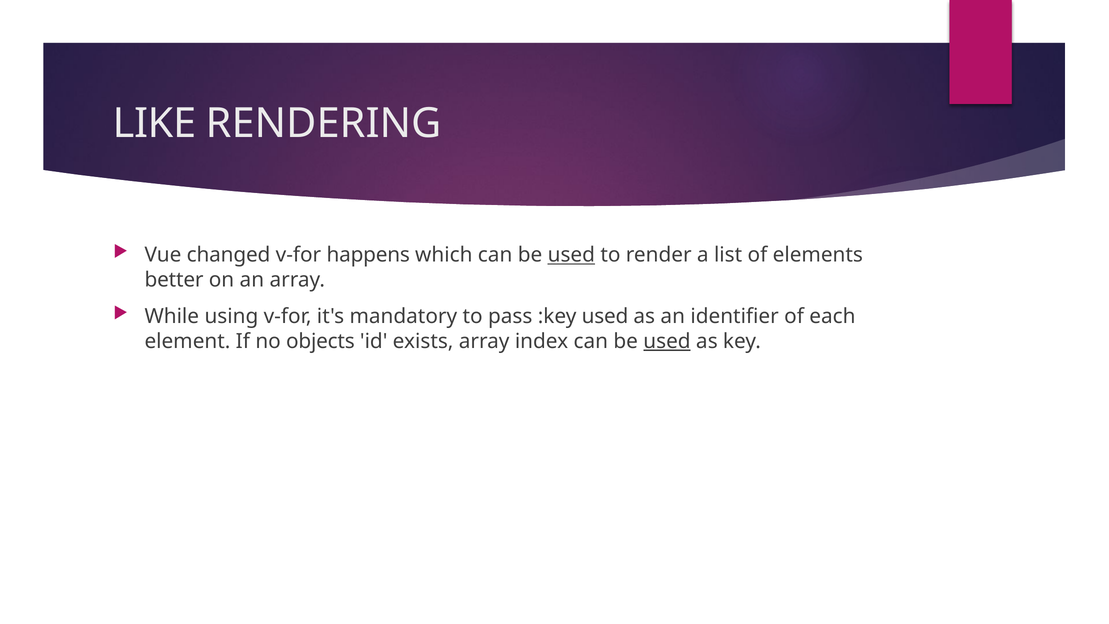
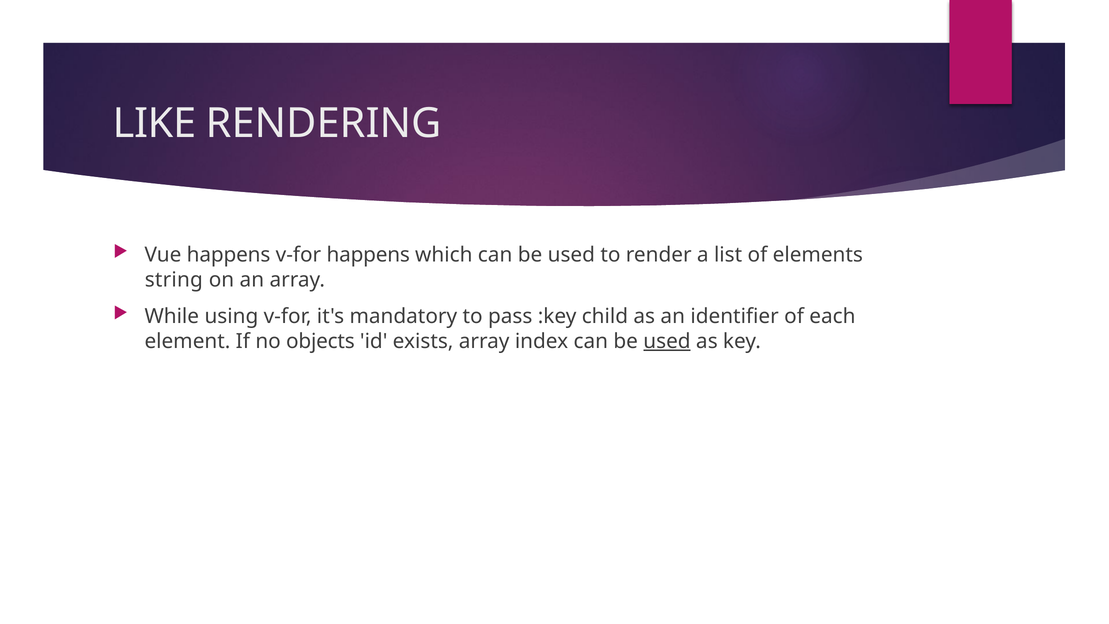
Vue changed: changed -> happens (229, 255)
used underline: present -> none (571, 255)
better: better -> string (174, 280)
:key used: used -> child (605, 316)
